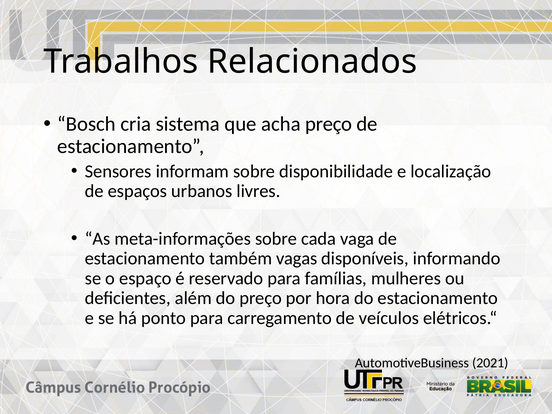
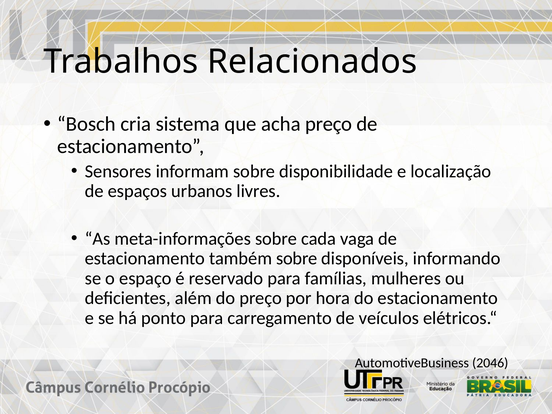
também vagas: vagas -> sobre (297, 258)
2021: 2021 -> 2046 (490, 363)
